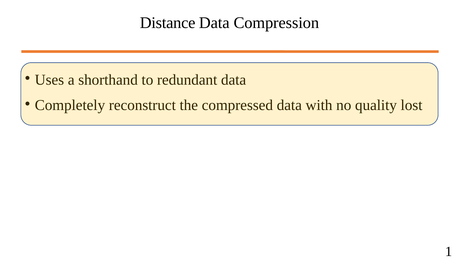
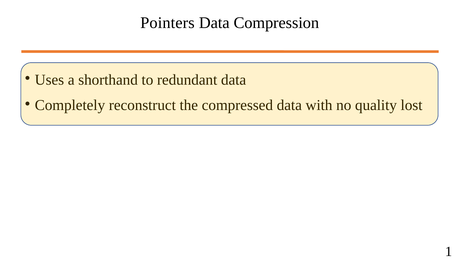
Distance: Distance -> Pointers (167, 23)
